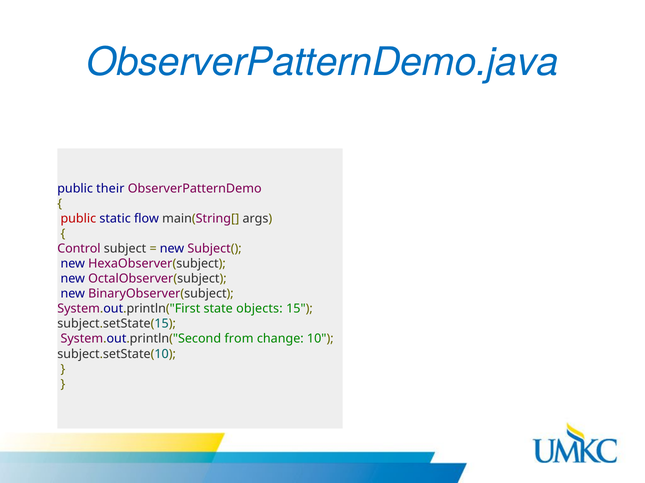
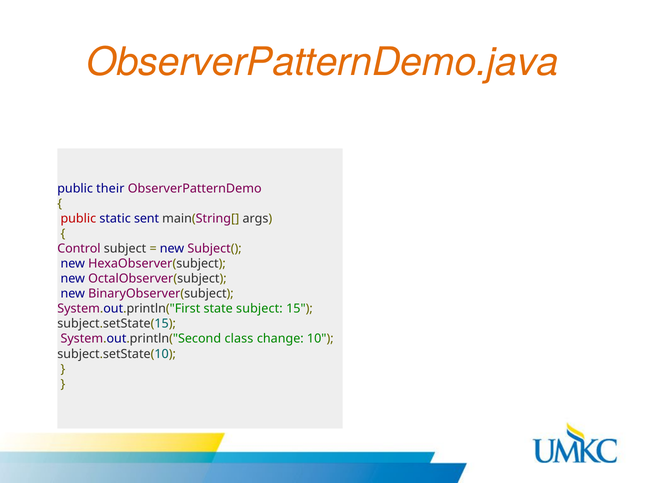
ObserverPatternDemo.java colour: blue -> orange (322, 62)
flow: flow -> sent (147, 219)
state objects: objects -> subject (259, 309)
from: from -> class (239, 339)
